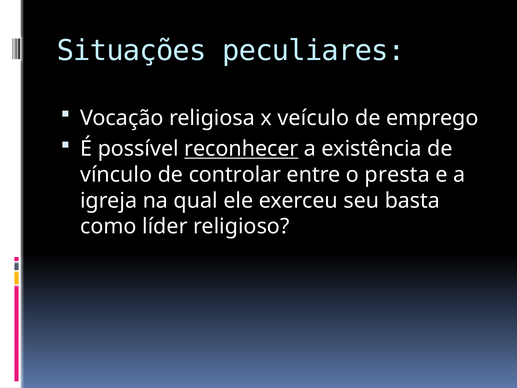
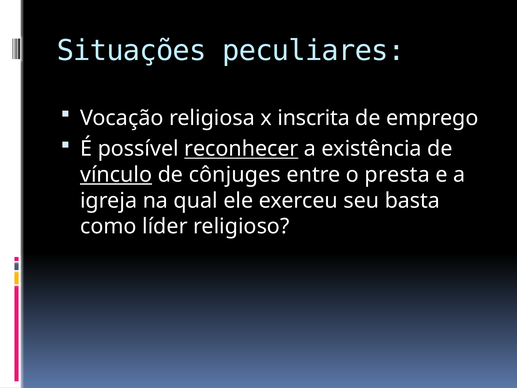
veículo: veículo -> inscrita (314, 118)
vínculo underline: none -> present (116, 175)
controlar: controlar -> cônjuges (235, 175)
